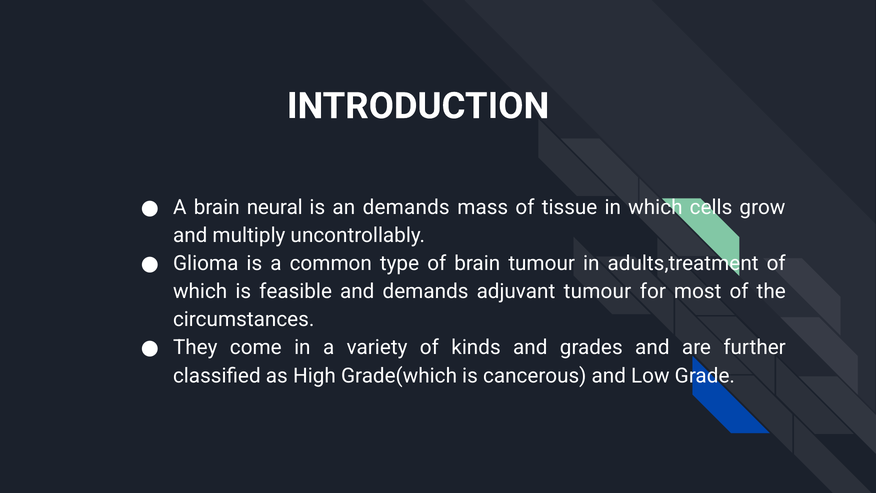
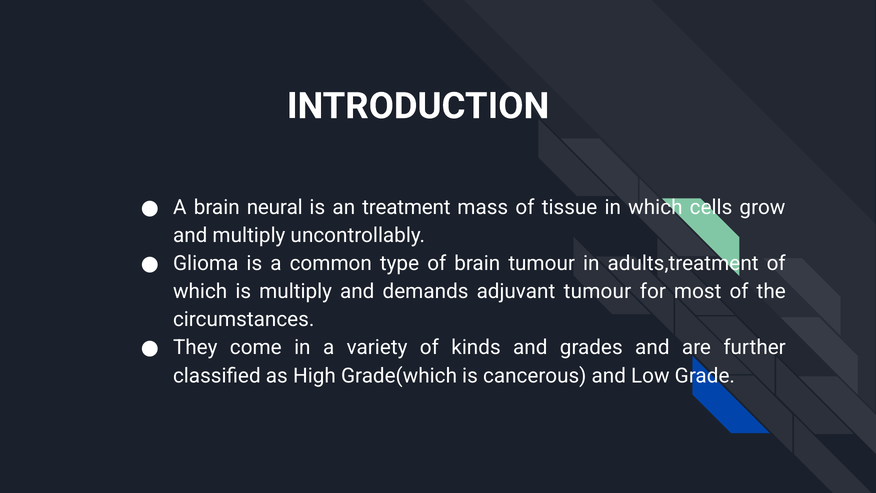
an demands: demands -> treatment (406, 207)
is feasible: feasible -> multiply (296, 291)
